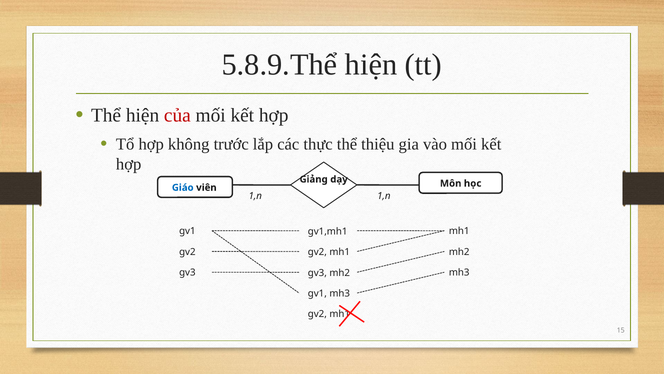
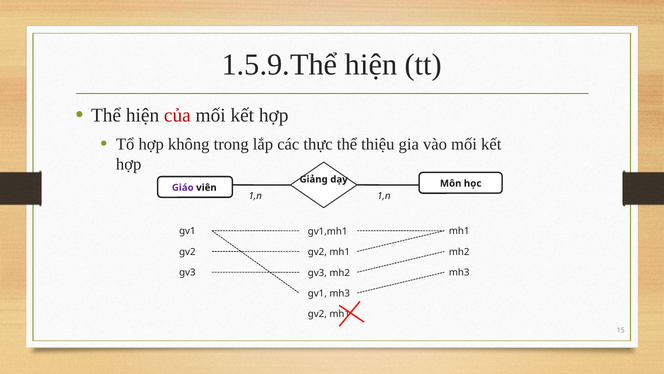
5.8.9.Thể: 5.8.9.Thể -> 1.5.9.Thể (279, 65)
trước: trước -> trong (231, 144)
Giáo colour: blue -> purple (183, 187)
